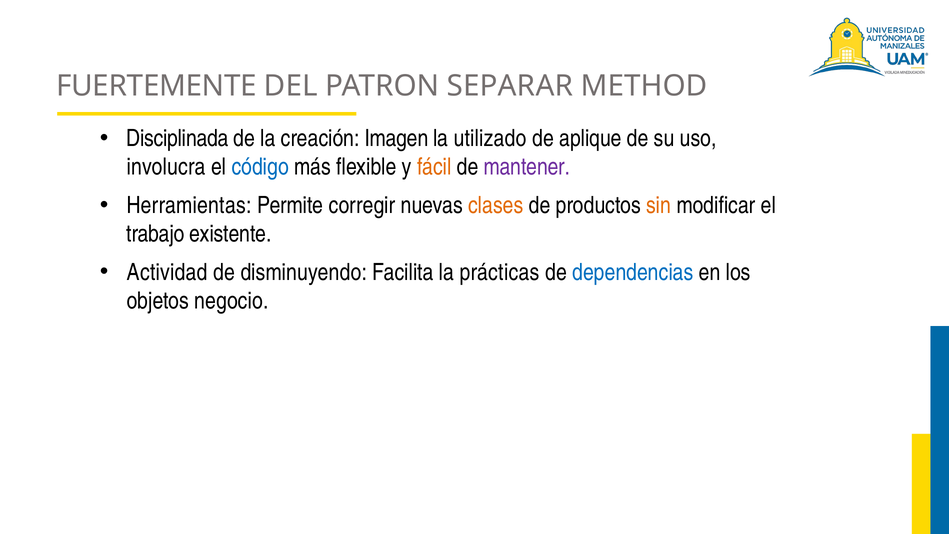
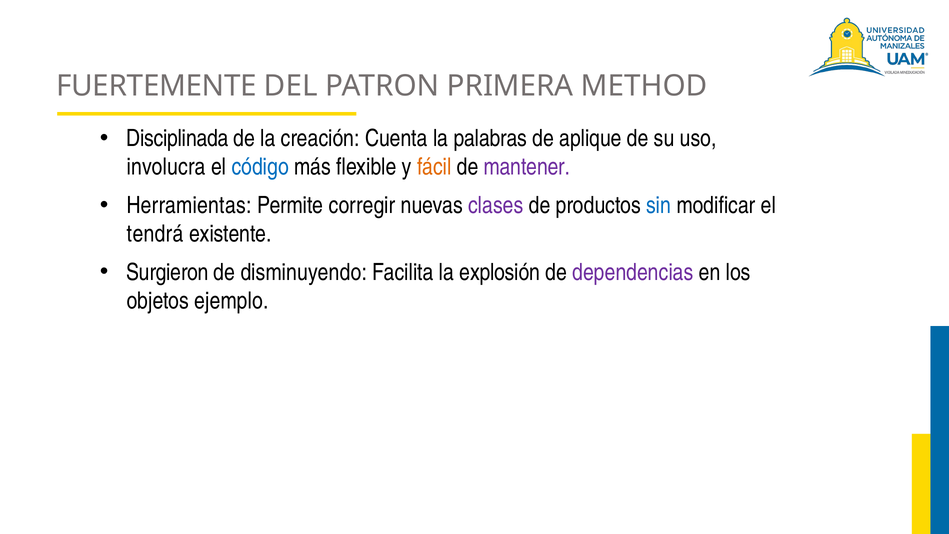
SEPARAR: SEPARAR -> PRIMERA (510, 86)
Imagen: Imagen -> Cuenta (396, 139)
utilizado: utilizado -> palabras (490, 139)
clases colour: orange -> purple (496, 205)
sin colour: orange -> blue (659, 205)
trabajo: trabajo -> tendrá (155, 234)
Actividad: Actividad -> Surgieron (167, 272)
prácticas: prácticas -> explosión (500, 272)
dependencias colour: blue -> purple (633, 272)
negocio: negocio -> ejemplo (231, 301)
